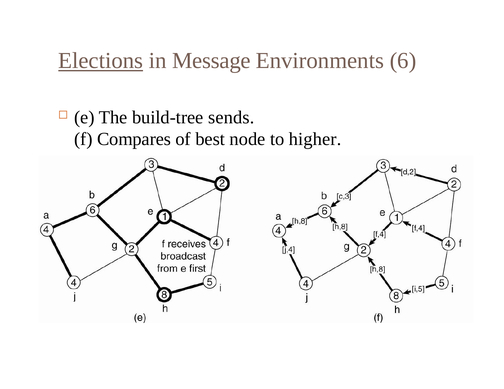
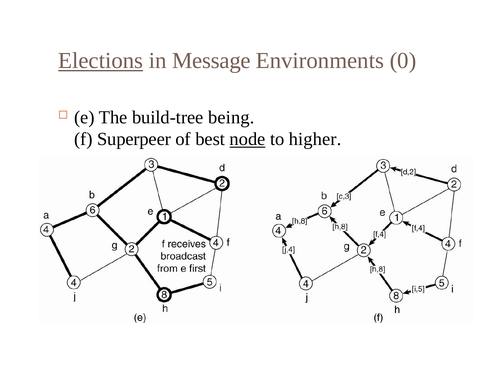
6: 6 -> 0 (403, 61)
sends: sends -> being (231, 117)
Compares: Compares -> Superpeer (134, 139)
node underline: none -> present (248, 139)
